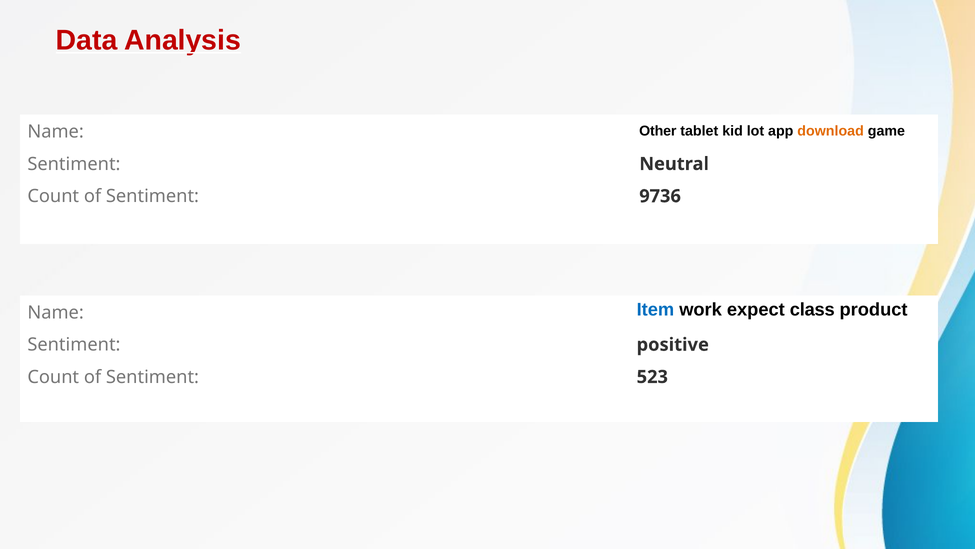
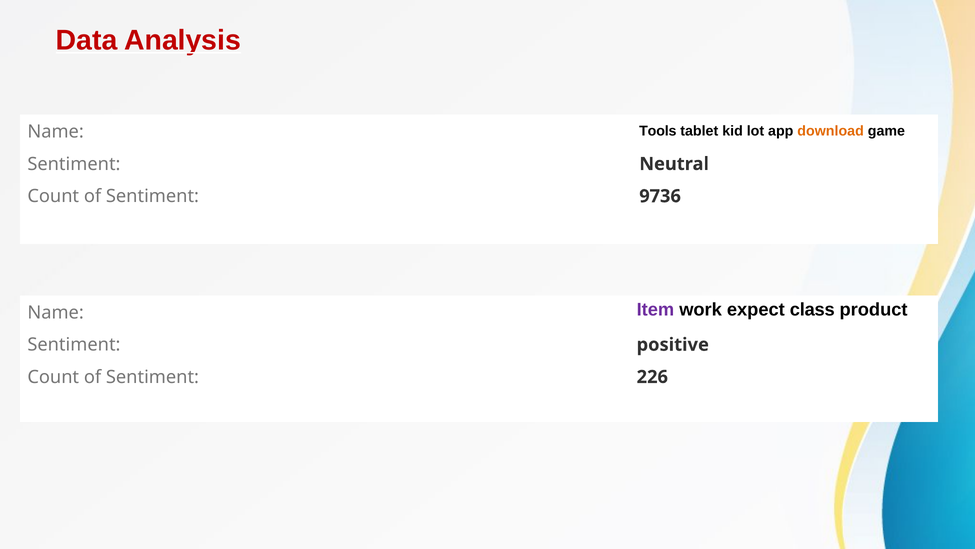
Other: Other -> Tools (658, 131)
Item colour: blue -> purple (655, 309)
523: 523 -> 226 (652, 377)
